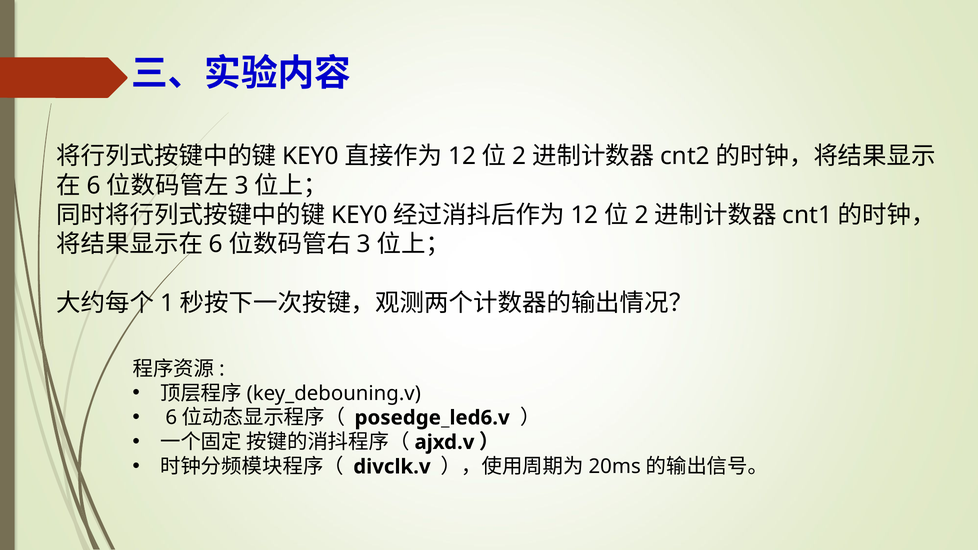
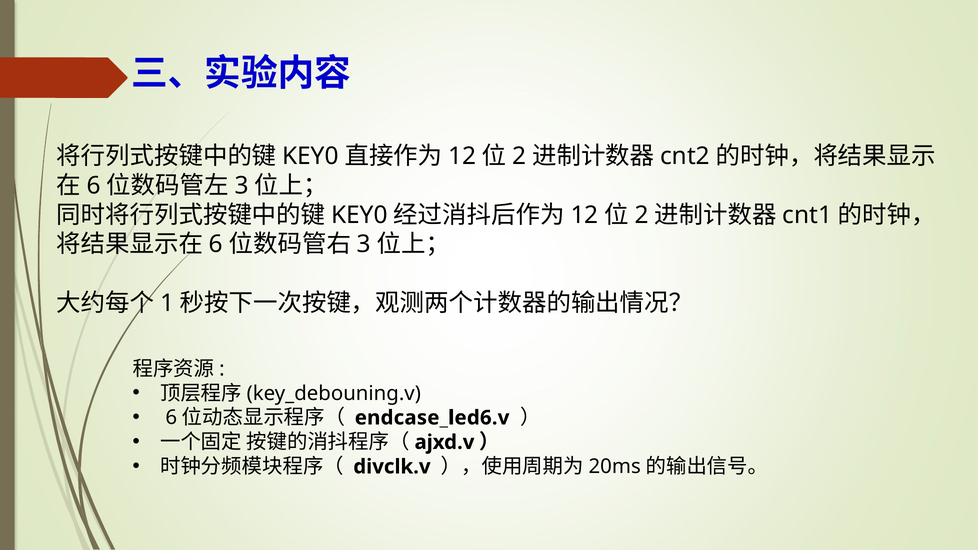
posedge_led6.v: posedge_led6.v -> endcase_led6.v (432, 418)
